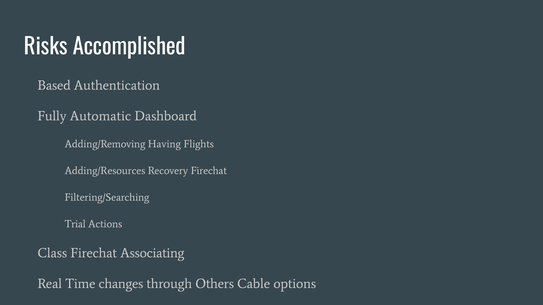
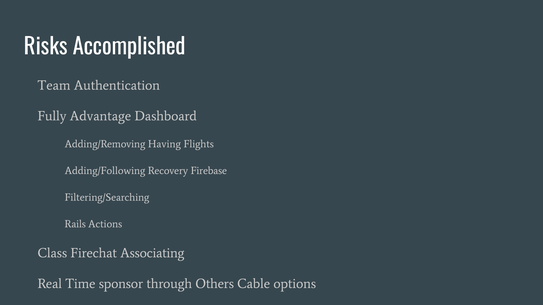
Based: Based -> Team (54, 85)
Automatic: Automatic -> Advantage (100, 116)
Adding/Resources: Adding/Resources -> Adding/Following (105, 171)
Recovery Firechat: Firechat -> Firebase (209, 171)
Trial: Trial -> Rails (75, 224)
changes: changes -> sponsor (121, 284)
